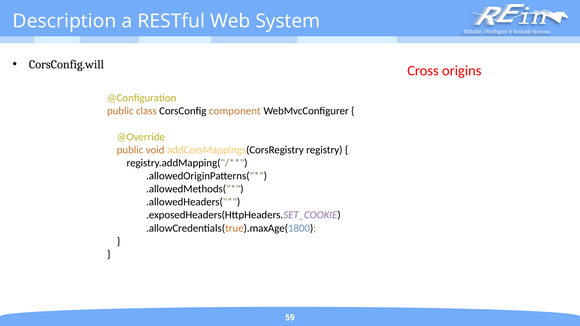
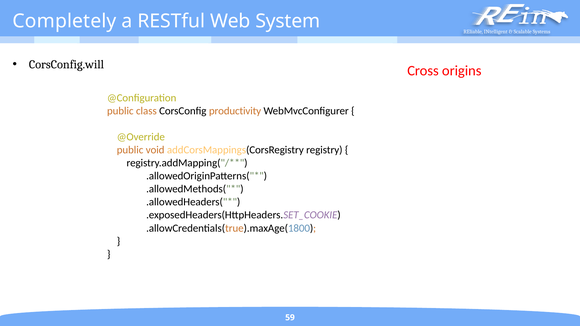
Description: Description -> Completely (65, 21)
component: component -> productivity (235, 111)
